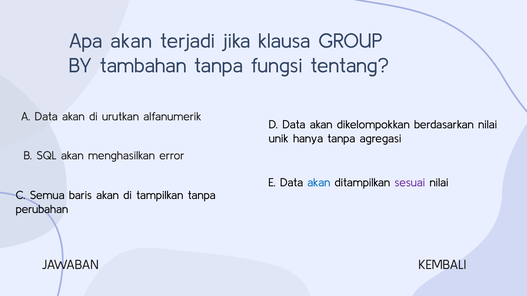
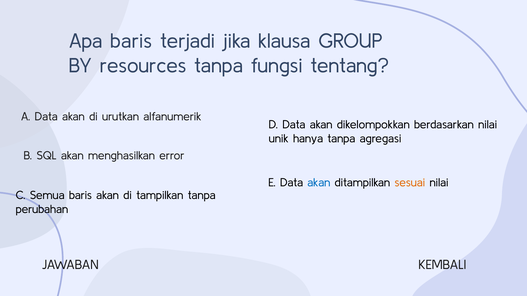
Apa akan: akan -> baris (131, 41)
tambahan: tambahan -> resources (143, 66)
sesuai colour: purple -> orange (410, 183)
